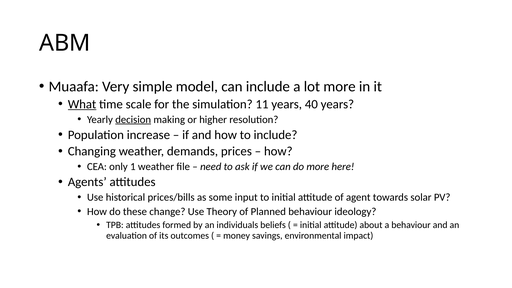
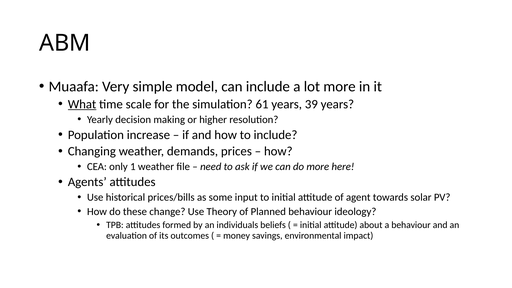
11: 11 -> 61 (262, 104)
40: 40 -> 39 (311, 104)
decision underline: present -> none (133, 120)
